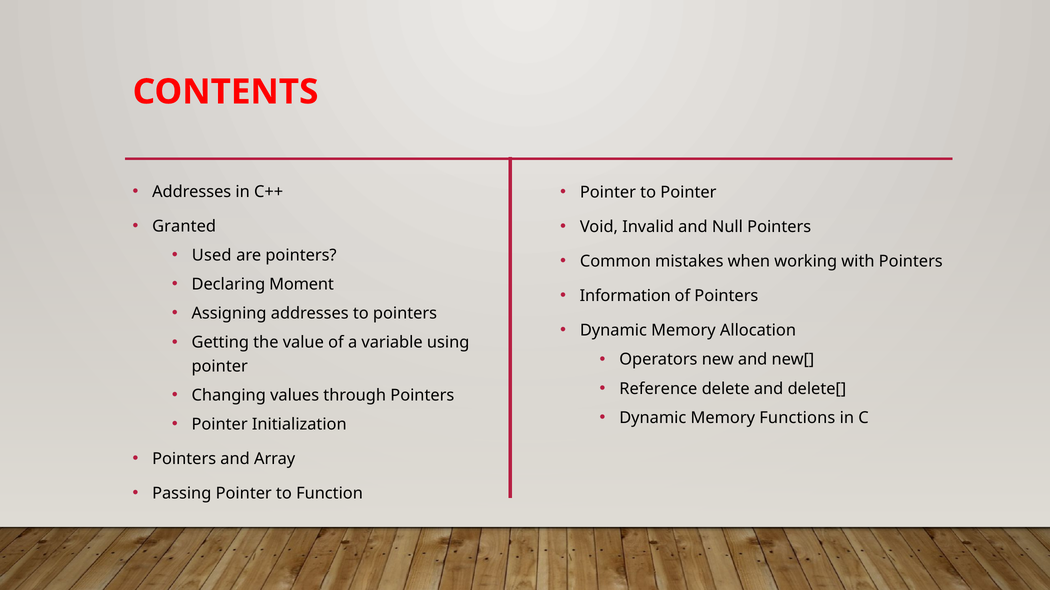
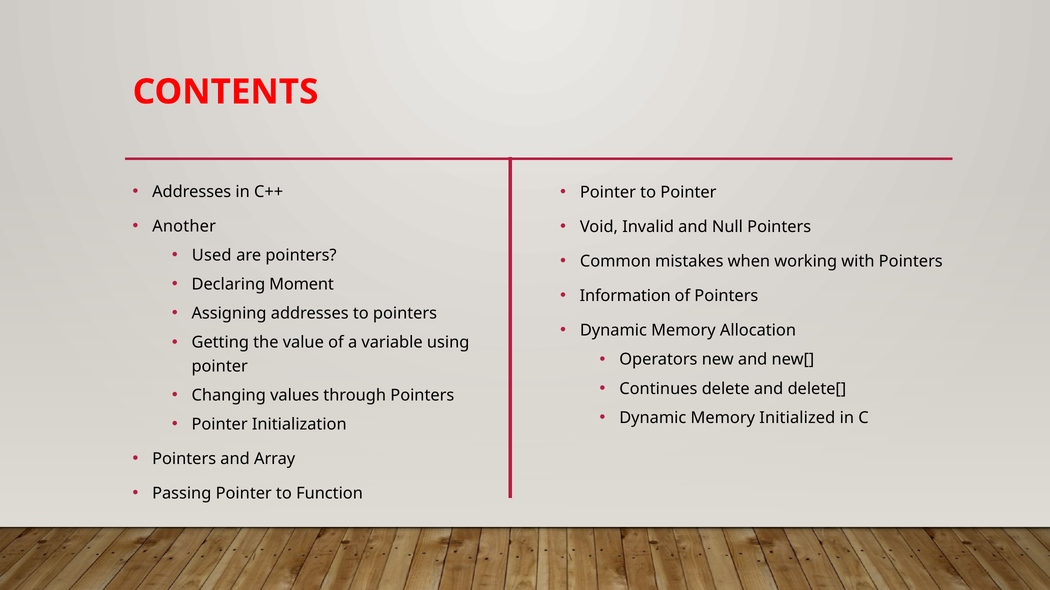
Granted: Granted -> Another (184, 227)
Reference: Reference -> Continues (658, 389)
Functions: Functions -> Initialized (797, 418)
